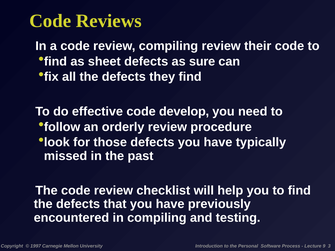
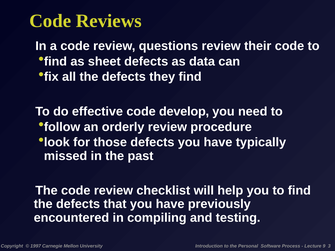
review compiling: compiling -> questions (168, 46)
sure: sure -> data (202, 61)
